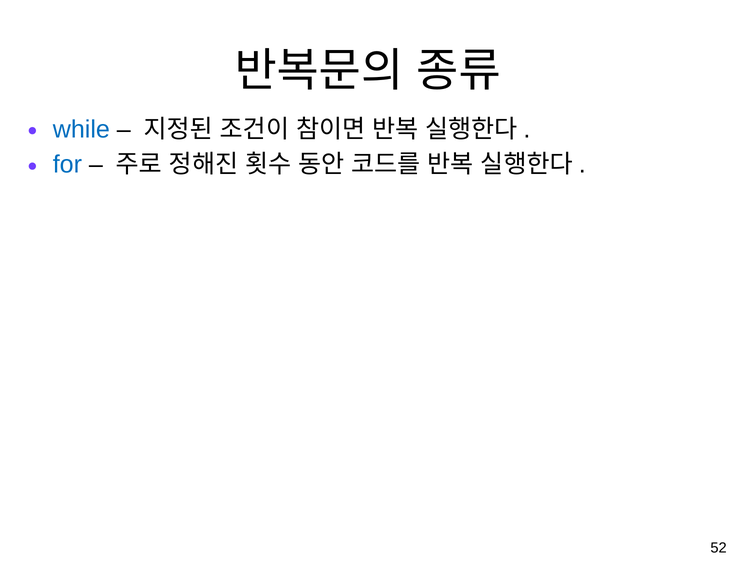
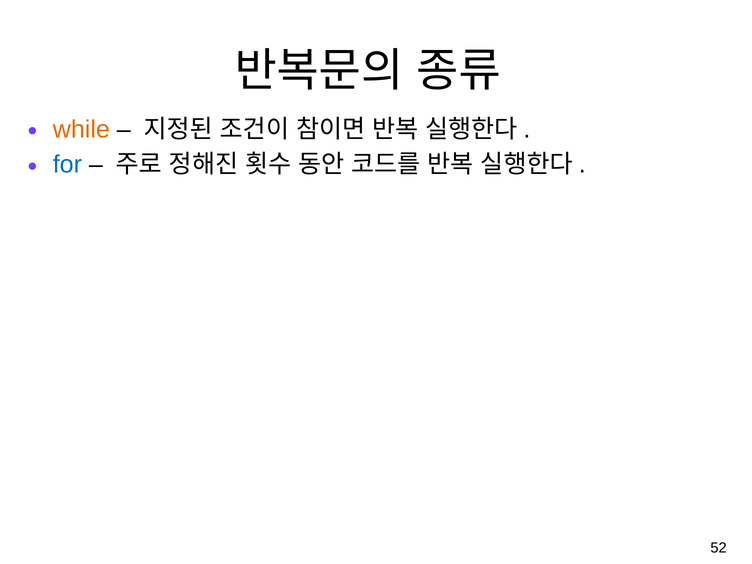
while colour: blue -> orange (81, 129)
